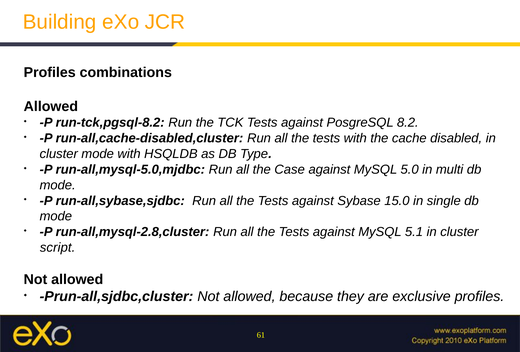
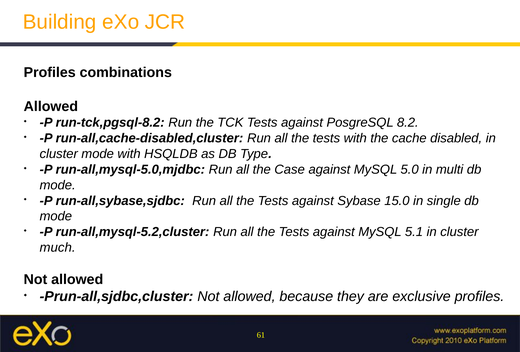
run-all,mysql-2.8,cluster: run-all,mysql-2.8,cluster -> run-all,mysql-5.2,cluster (133, 232)
script: script -> much (58, 248)
